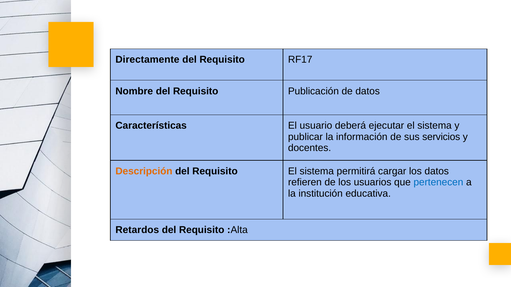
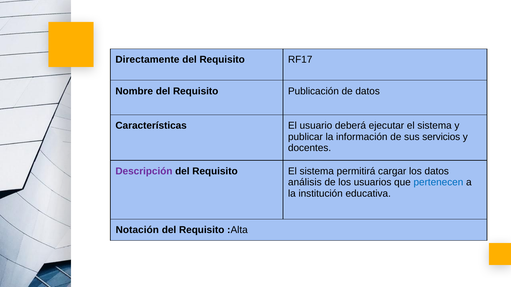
Descripción colour: orange -> purple (144, 171)
refieren: refieren -> análisis (305, 183)
Retardos: Retardos -> Notación (137, 230)
